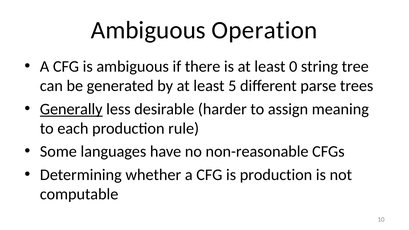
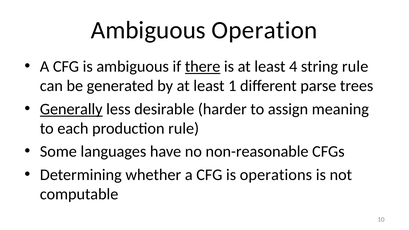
there underline: none -> present (203, 67)
0: 0 -> 4 (293, 67)
string tree: tree -> rule (355, 67)
5: 5 -> 1 (232, 86)
is production: production -> operations (276, 175)
